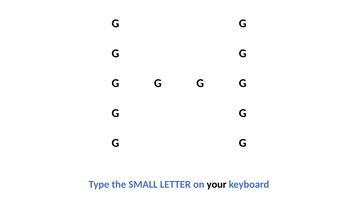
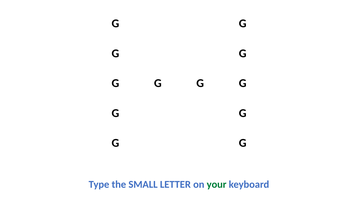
your colour: black -> green (217, 185)
